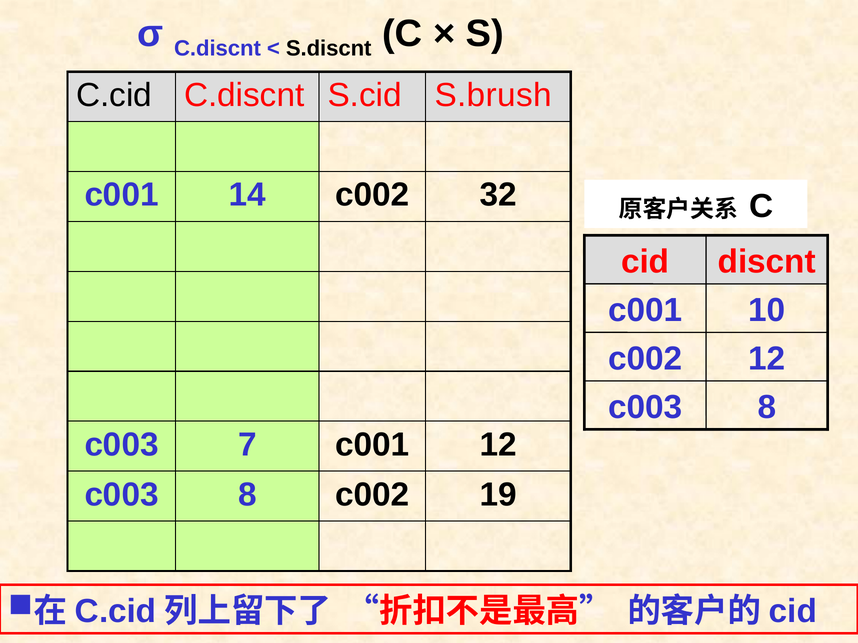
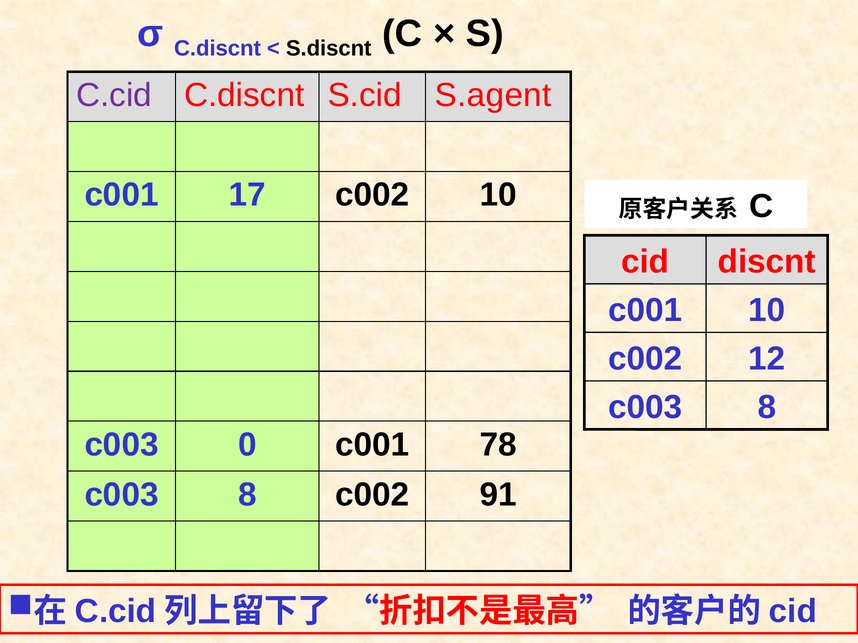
C.cid colour: black -> purple (114, 95)
S.brush: S.brush -> S.agent (493, 95)
14: 14 -> 17 (247, 195)
32: 32 -> 10 (498, 195)
7: 7 -> 0 (247, 445)
c001 12: 12 -> 78 (498, 445)
19: 19 -> 91 (498, 495)
